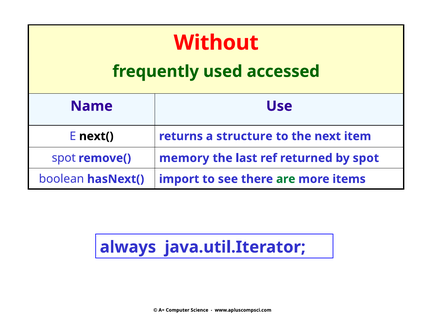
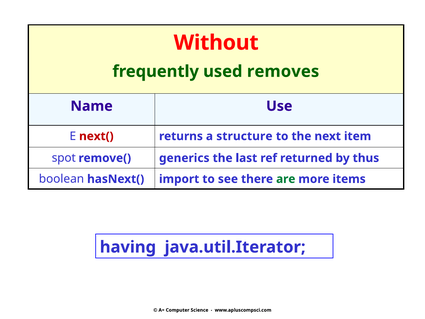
accessed: accessed -> removes (283, 71)
next( colour: black -> red (96, 136)
memory: memory -> generics (184, 158)
by spot: spot -> thus (366, 158)
always: always -> having (128, 247)
